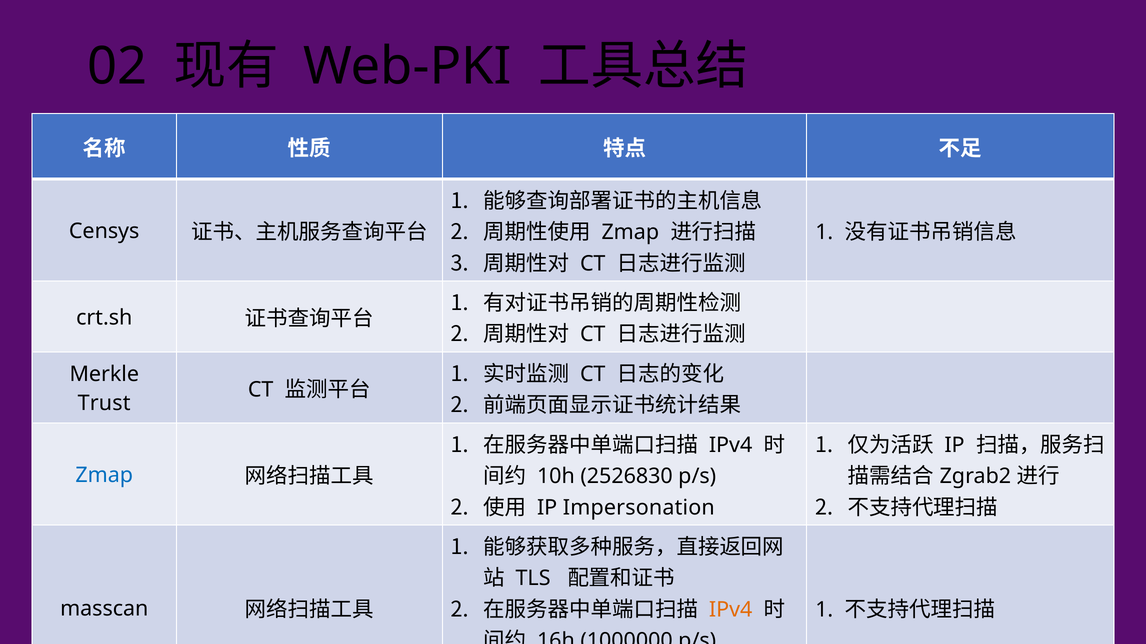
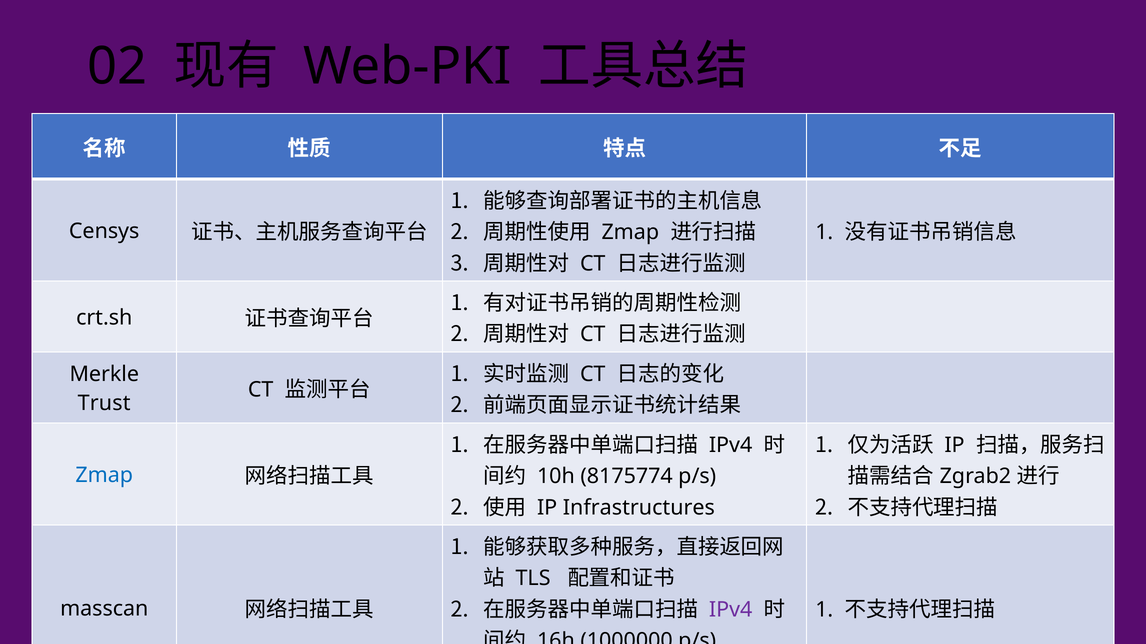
2526830: 2526830 -> 8175774 (627, 477)
Impersonation: Impersonation -> Infrastructures (639, 508)
IPv4 colour: orange -> purple (731, 610)
